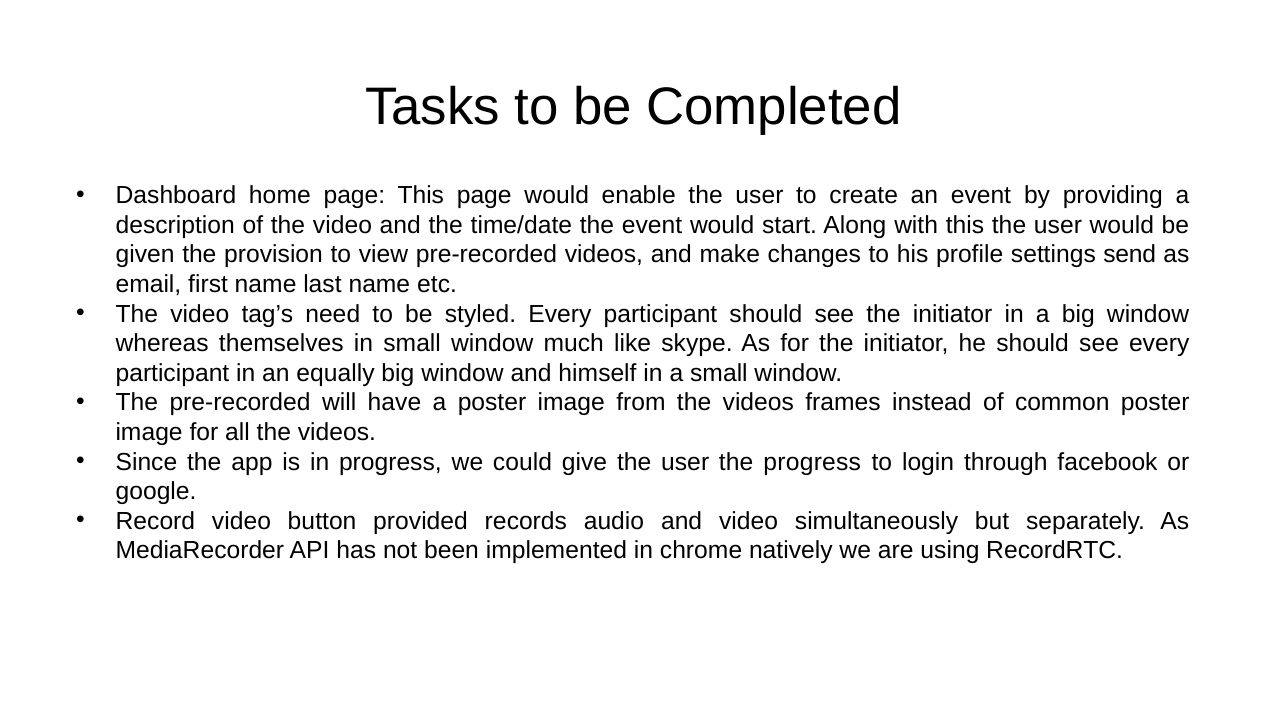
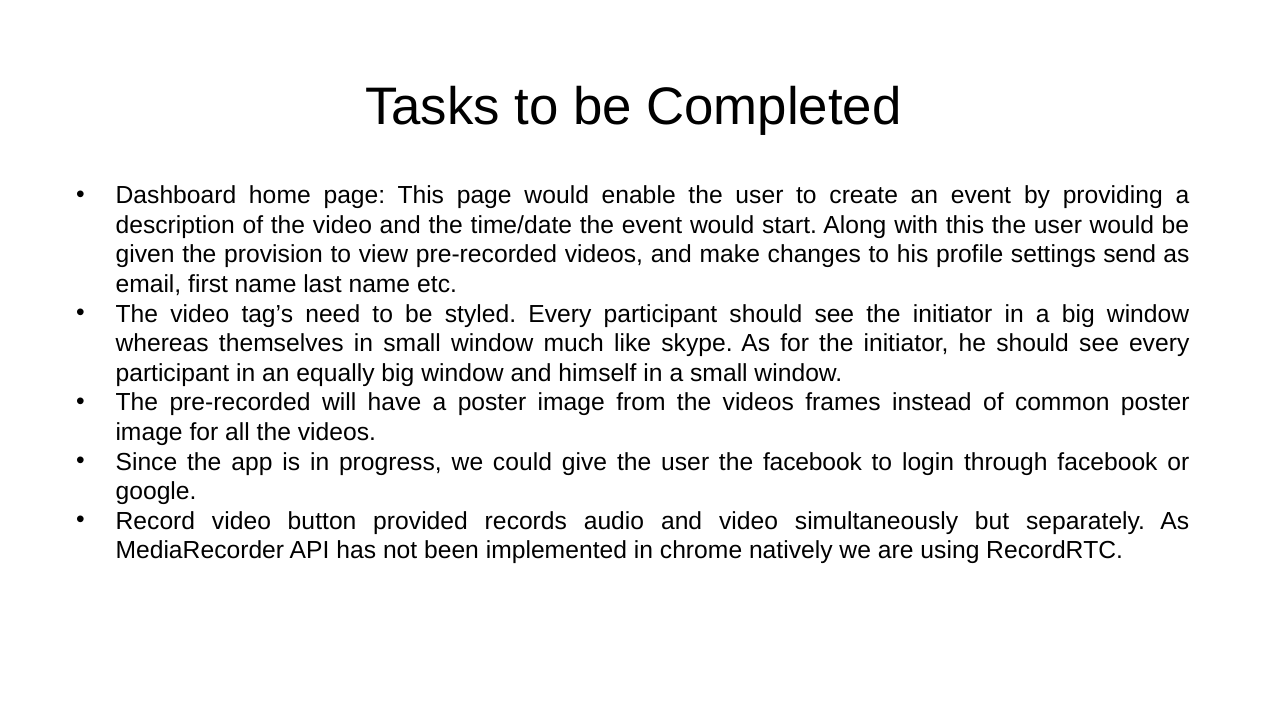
the progress: progress -> facebook (812, 462)
